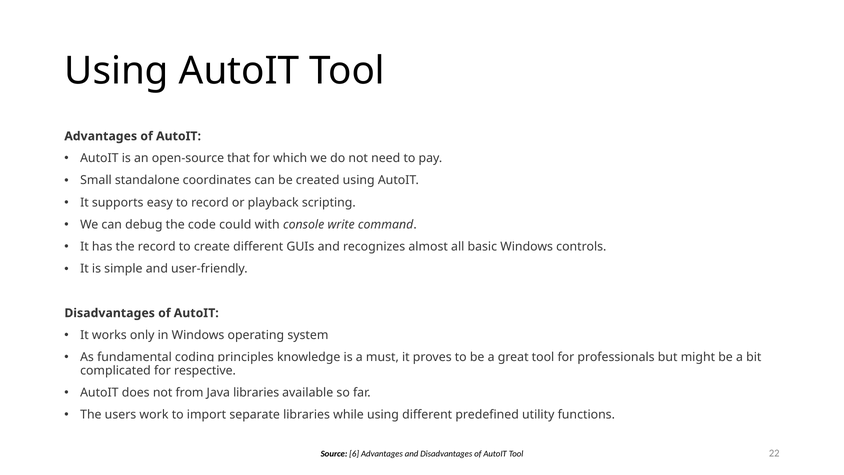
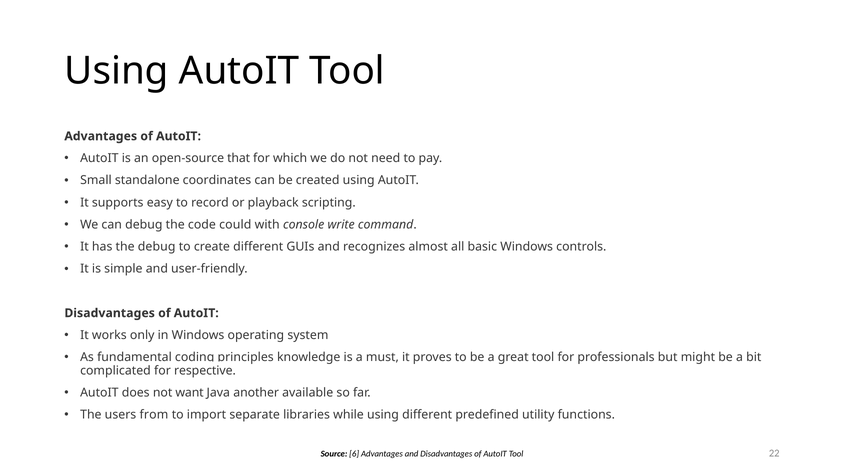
the record: record -> debug (157, 247)
from: from -> want (190, 393)
Java libraries: libraries -> another (256, 393)
work: work -> from (154, 415)
